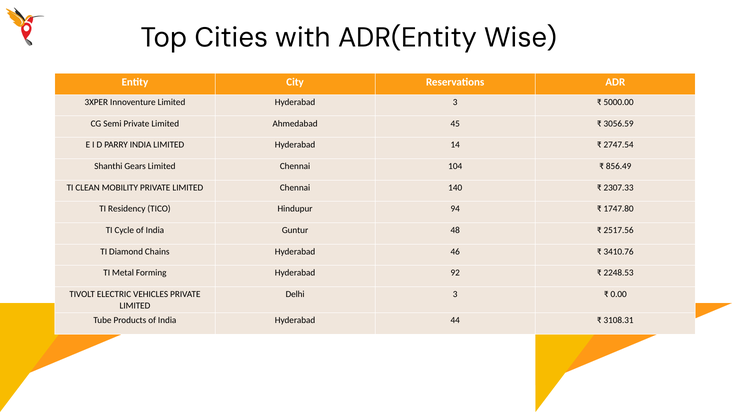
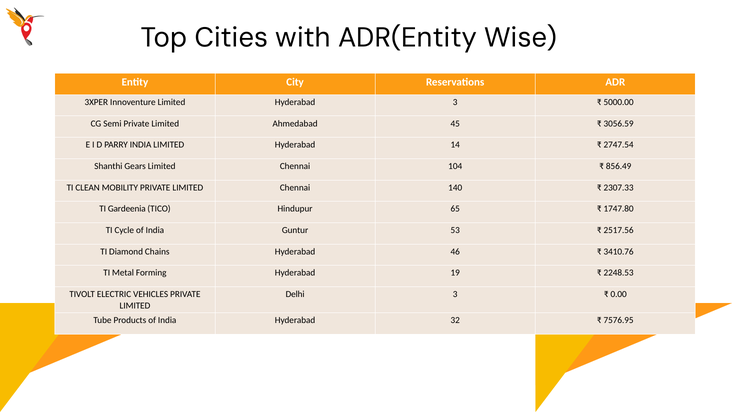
Residency: Residency -> Gardeenia (127, 209)
94: 94 -> 65 (455, 209)
48: 48 -> 53 (455, 230)
92: 92 -> 19 (455, 273)
44: 44 -> 32 (455, 320)
3108.31: 3108.31 -> 7576.95 (619, 320)
